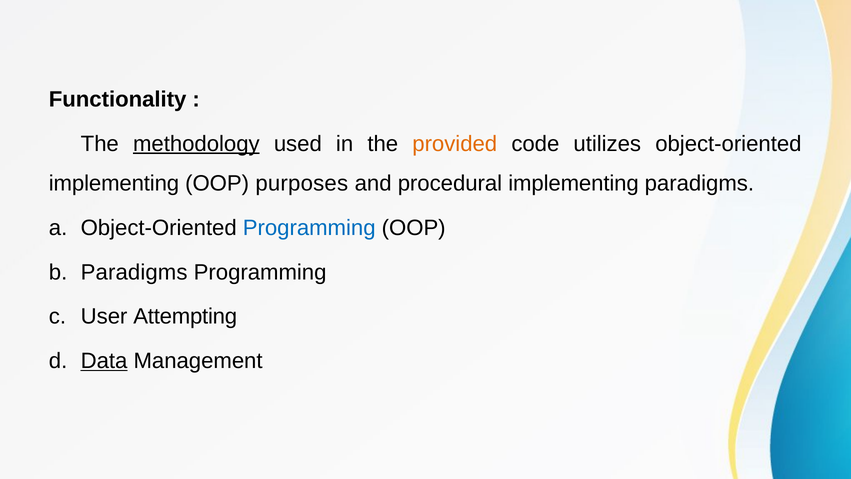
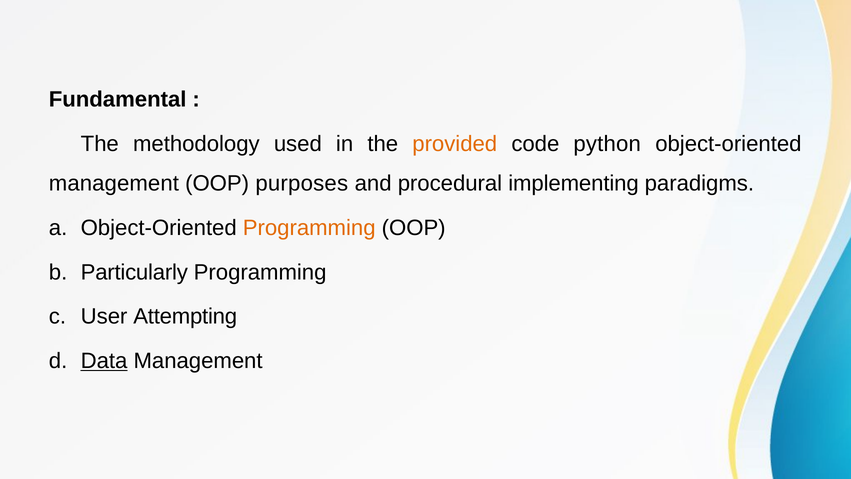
Functionality: Functionality -> Fundamental (118, 99)
methodology underline: present -> none (196, 144)
utilizes: utilizes -> python (607, 144)
implementing: implementing -> management (114, 184)
Programming colour: blue -> orange (309, 228)
Paradigms: Paradigms -> Particularly (134, 272)
